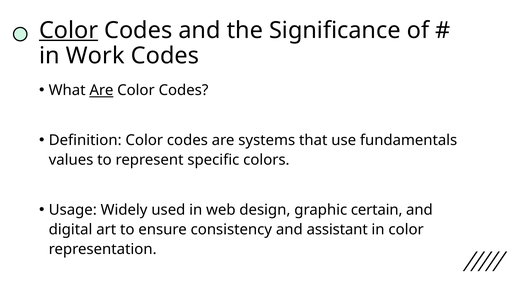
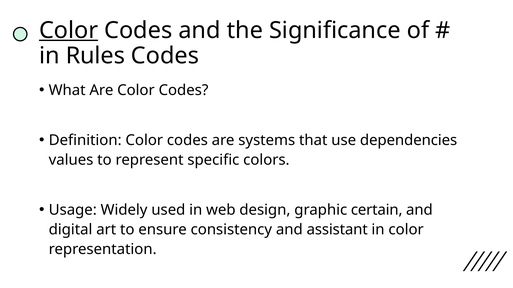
Work: Work -> Rules (95, 56)
Are underline: present -> none (101, 91)
fundamentals: fundamentals -> dependencies (409, 141)
